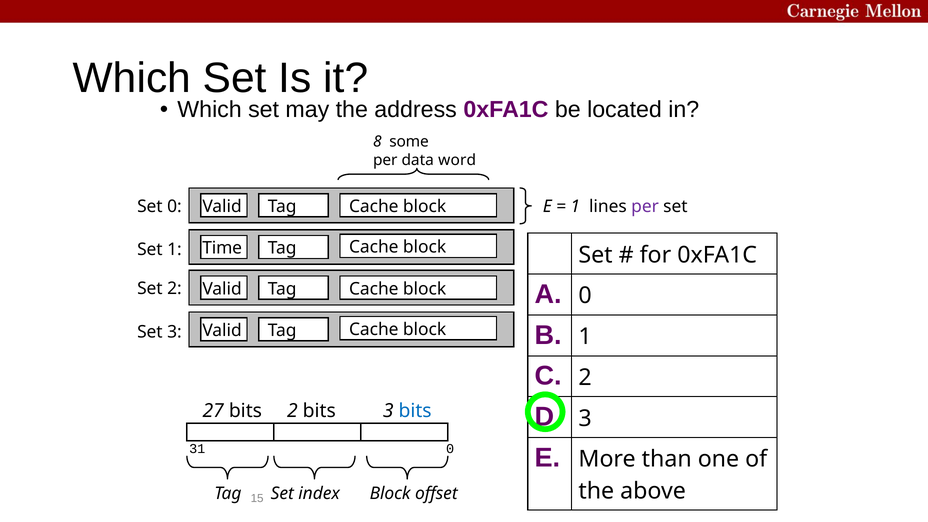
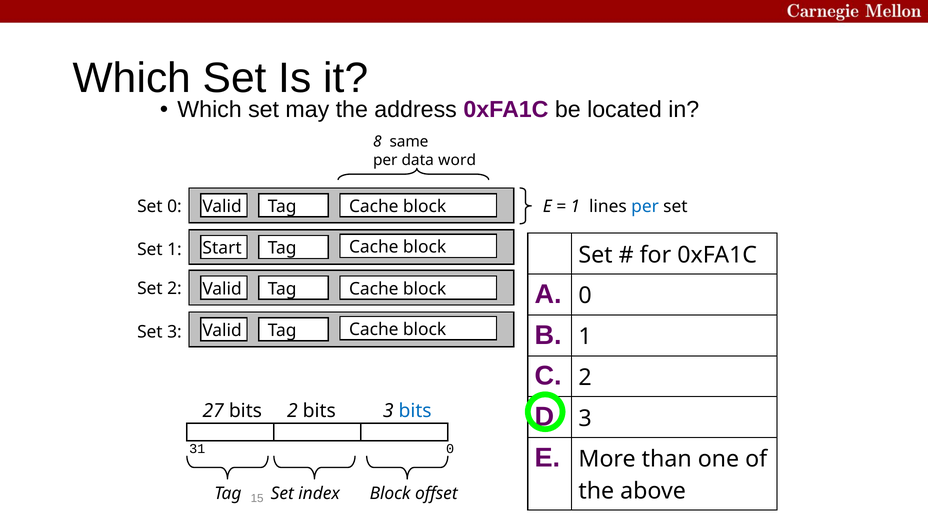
some: some -> same (409, 142)
per colour: purple -> blue (645, 206)
Time: Time -> Start (222, 248)
